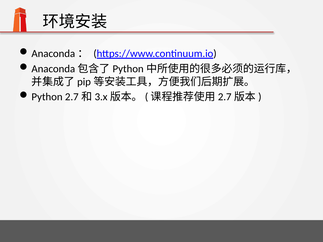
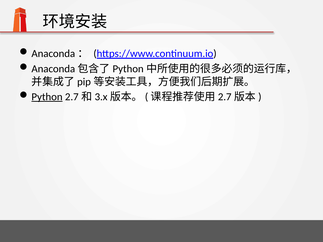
Python underline: none -> present (47, 97)
